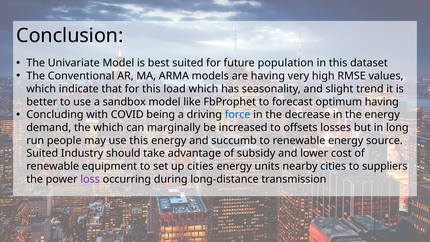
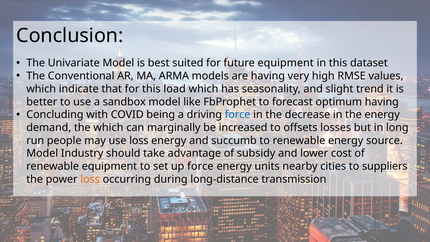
future population: population -> equipment (286, 63)
use this: this -> loss (139, 140)
Suited: Suited -> Model (42, 153)
up cities: cities -> force (200, 166)
loss colour: purple -> orange (90, 179)
